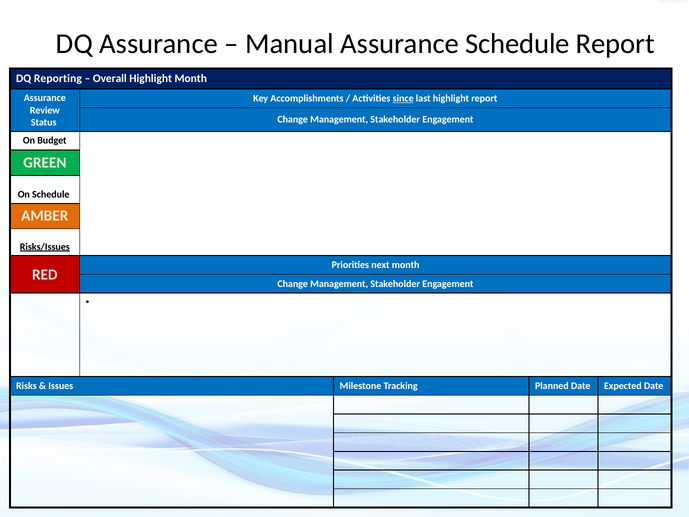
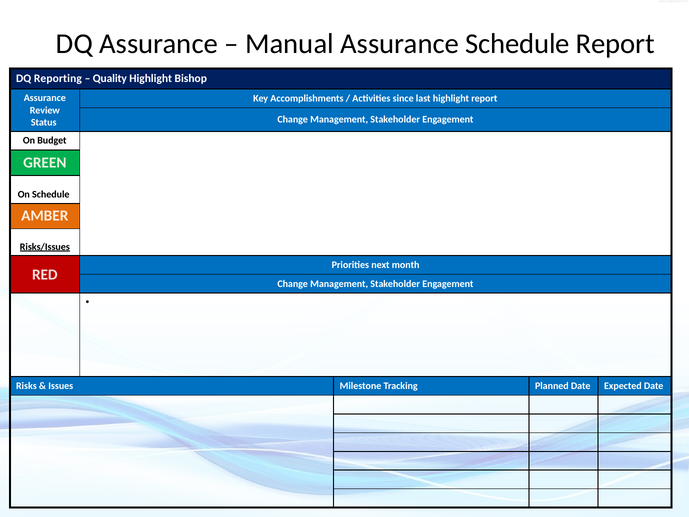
Overall: Overall -> Quality (110, 79)
Highlight Month: Month -> Bishop (191, 79)
since underline: present -> none (403, 98)
